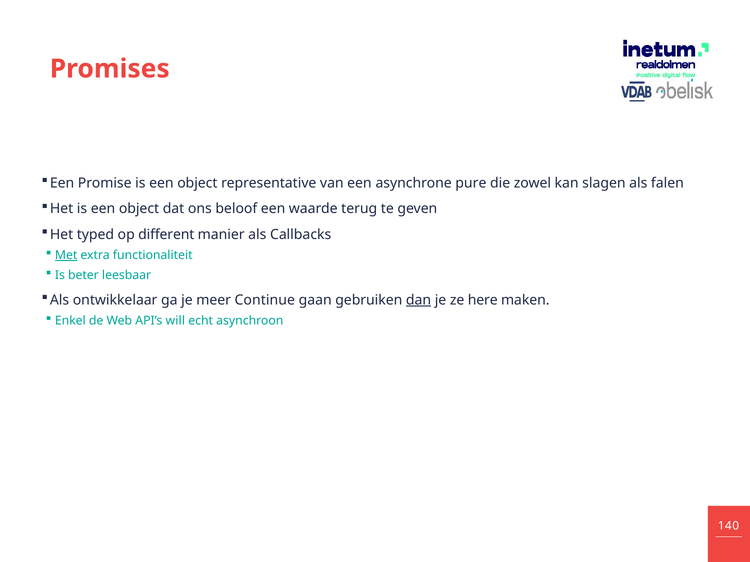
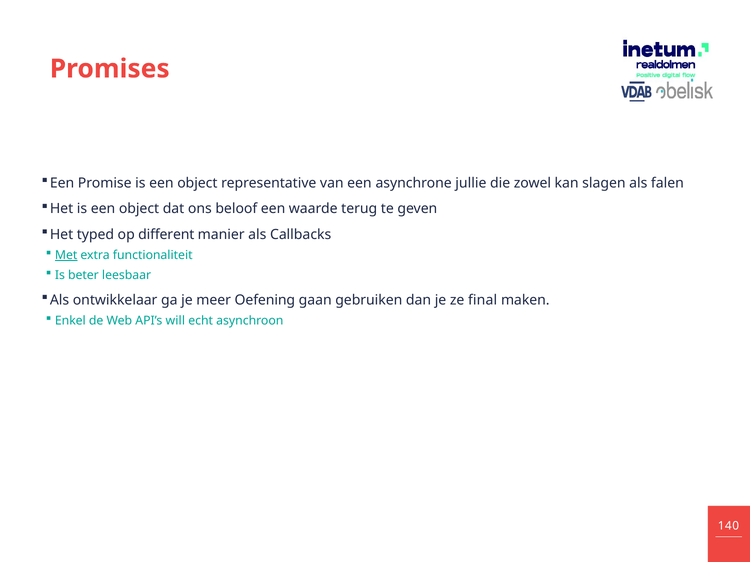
pure: pure -> jullie (471, 183)
Continue: Continue -> Oefening (265, 300)
dan underline: present -> none (419, 300)
here: here -> final (483, 300)
